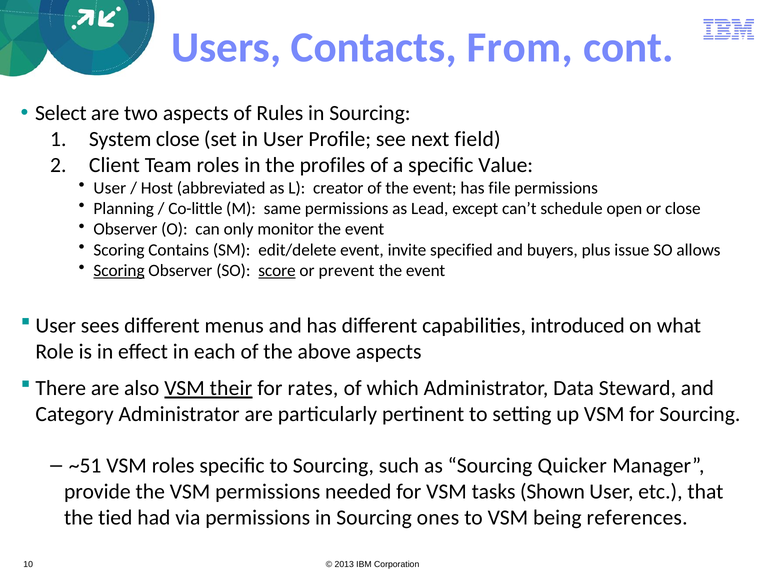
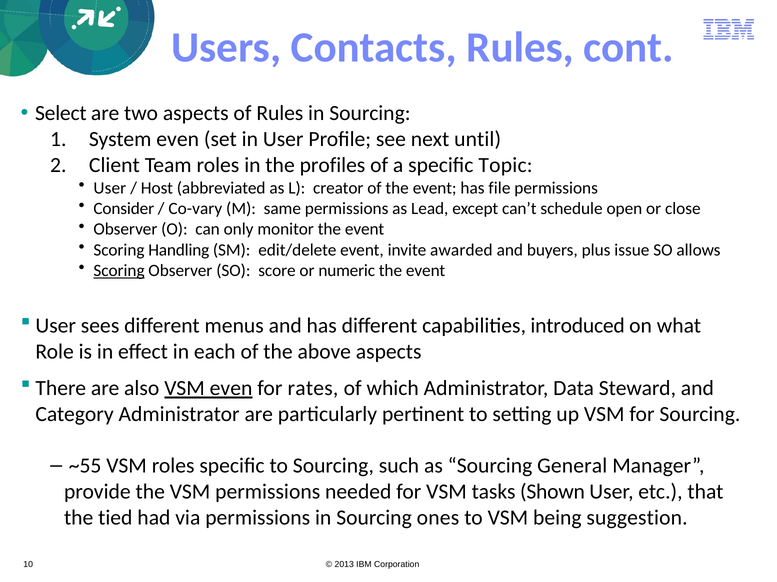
Contacts From: From -> Rules (520, 48)
System close: close -> even (178, 139)
field: field -> until (478, 139)
Value: Value -> Topic (506, 165)
Planning: Planning -> Consider (124, 209)
Co-little: Co-little -> Co-vary (195, 209)
Contains: Contains -> Handling (179, 250)
specified: specified -> awarded (461, 250)
score underline: present -> none (277, 271)
prevent: prevent -> numeric (347, 271)
VSM their: their -> even (231, 389)
~51: ~51 -> ~55 (85, 466)
Quicker: Quicker -> General (572, 466)
references: references -> suggestion (637, 518)
